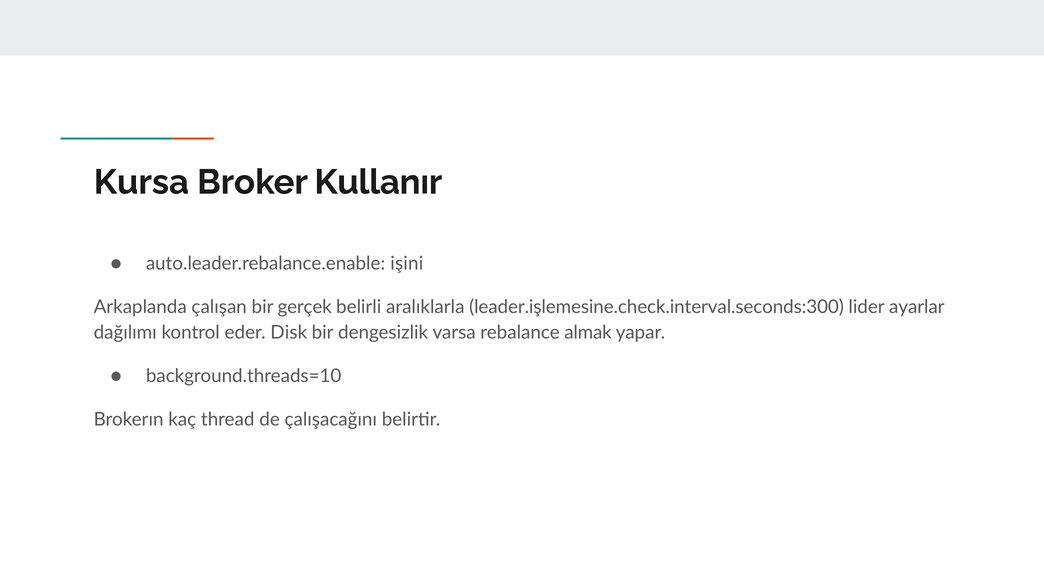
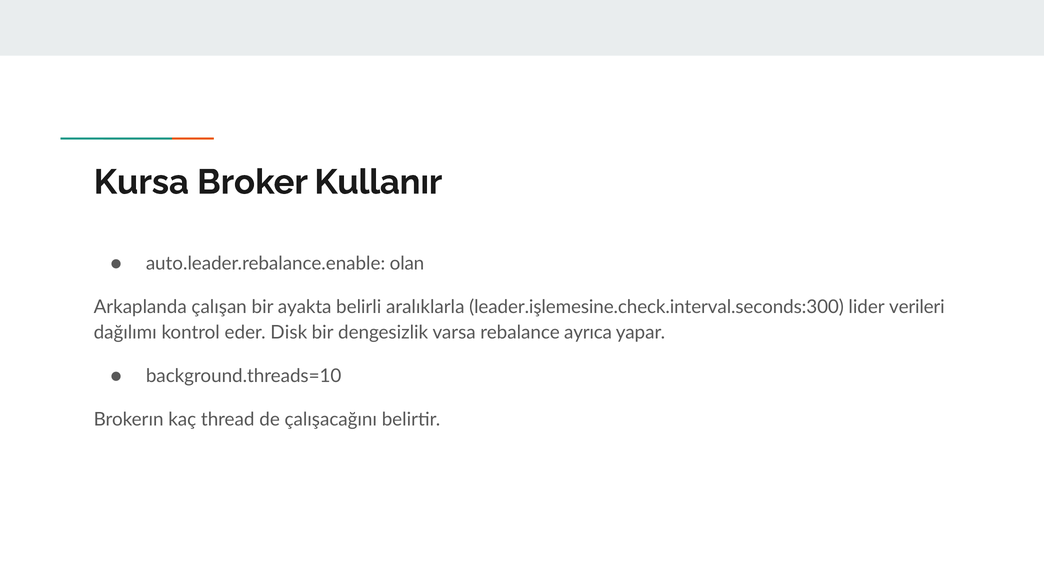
işini: işini -> olan (407, 264)
gerçek: gerçek -> ayakta (305, 307)
ayarlar: ayarlar -> verileri (917, 307)
almak: almak -> ayrıca (588, 333)
